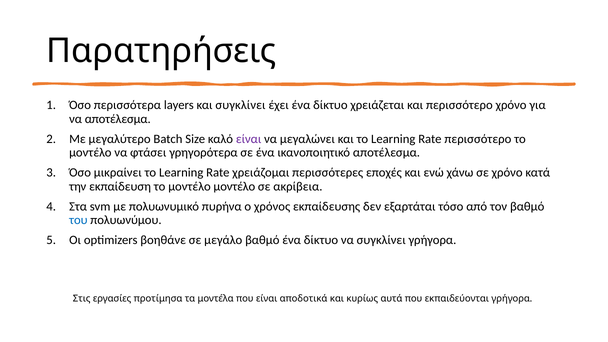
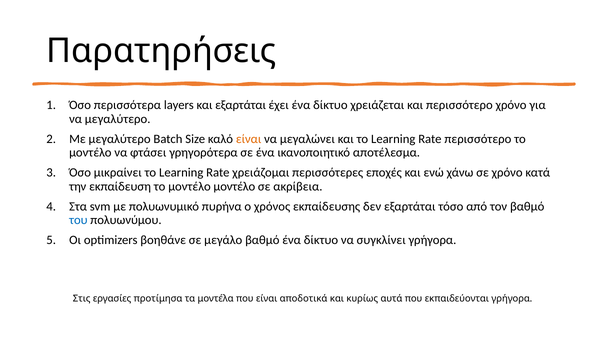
και συγκλίνει: συγκλίνει -> εξαρτάται (241, 105)
να αποτέλεσμα: αποτέλεσμα -> μεγαλύτερο (118, 119)
είναι colour: purple -> orange (249, 139)
